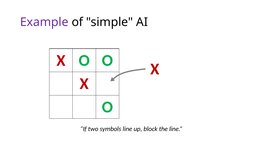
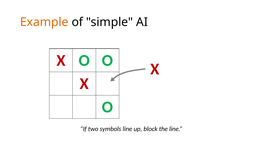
Example colour: purple -> orange (44, 22)
